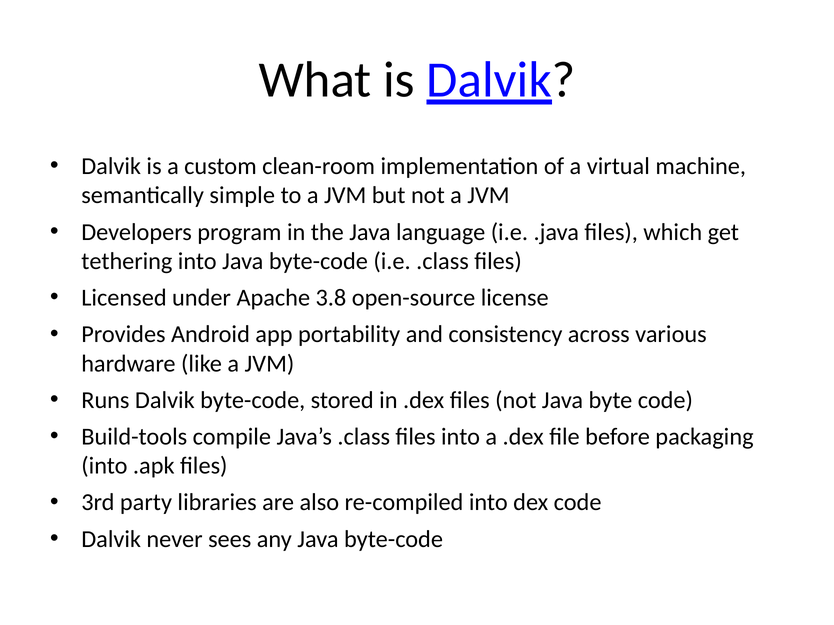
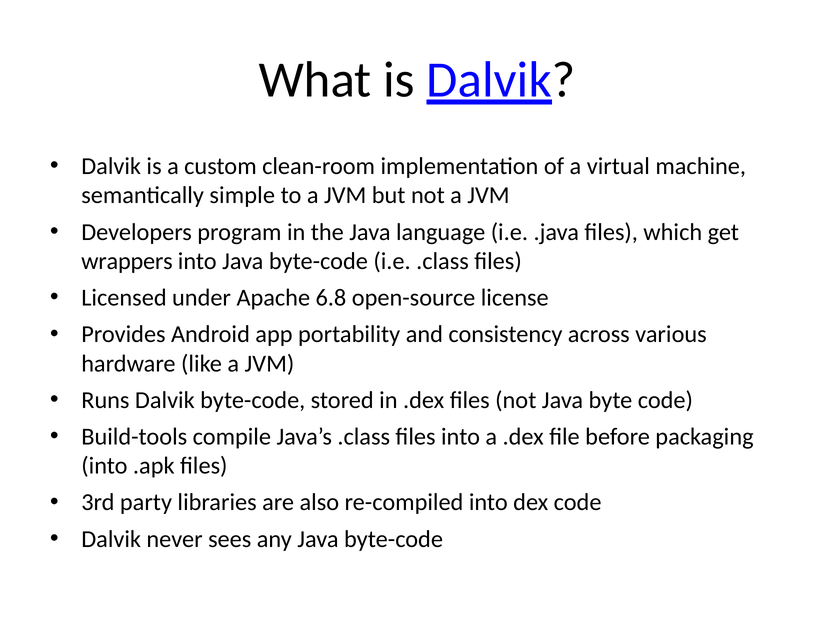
tethering: tethering -> wrappers (127, 261)
3.8: 3.8 -> 6.8 (331, 298)
